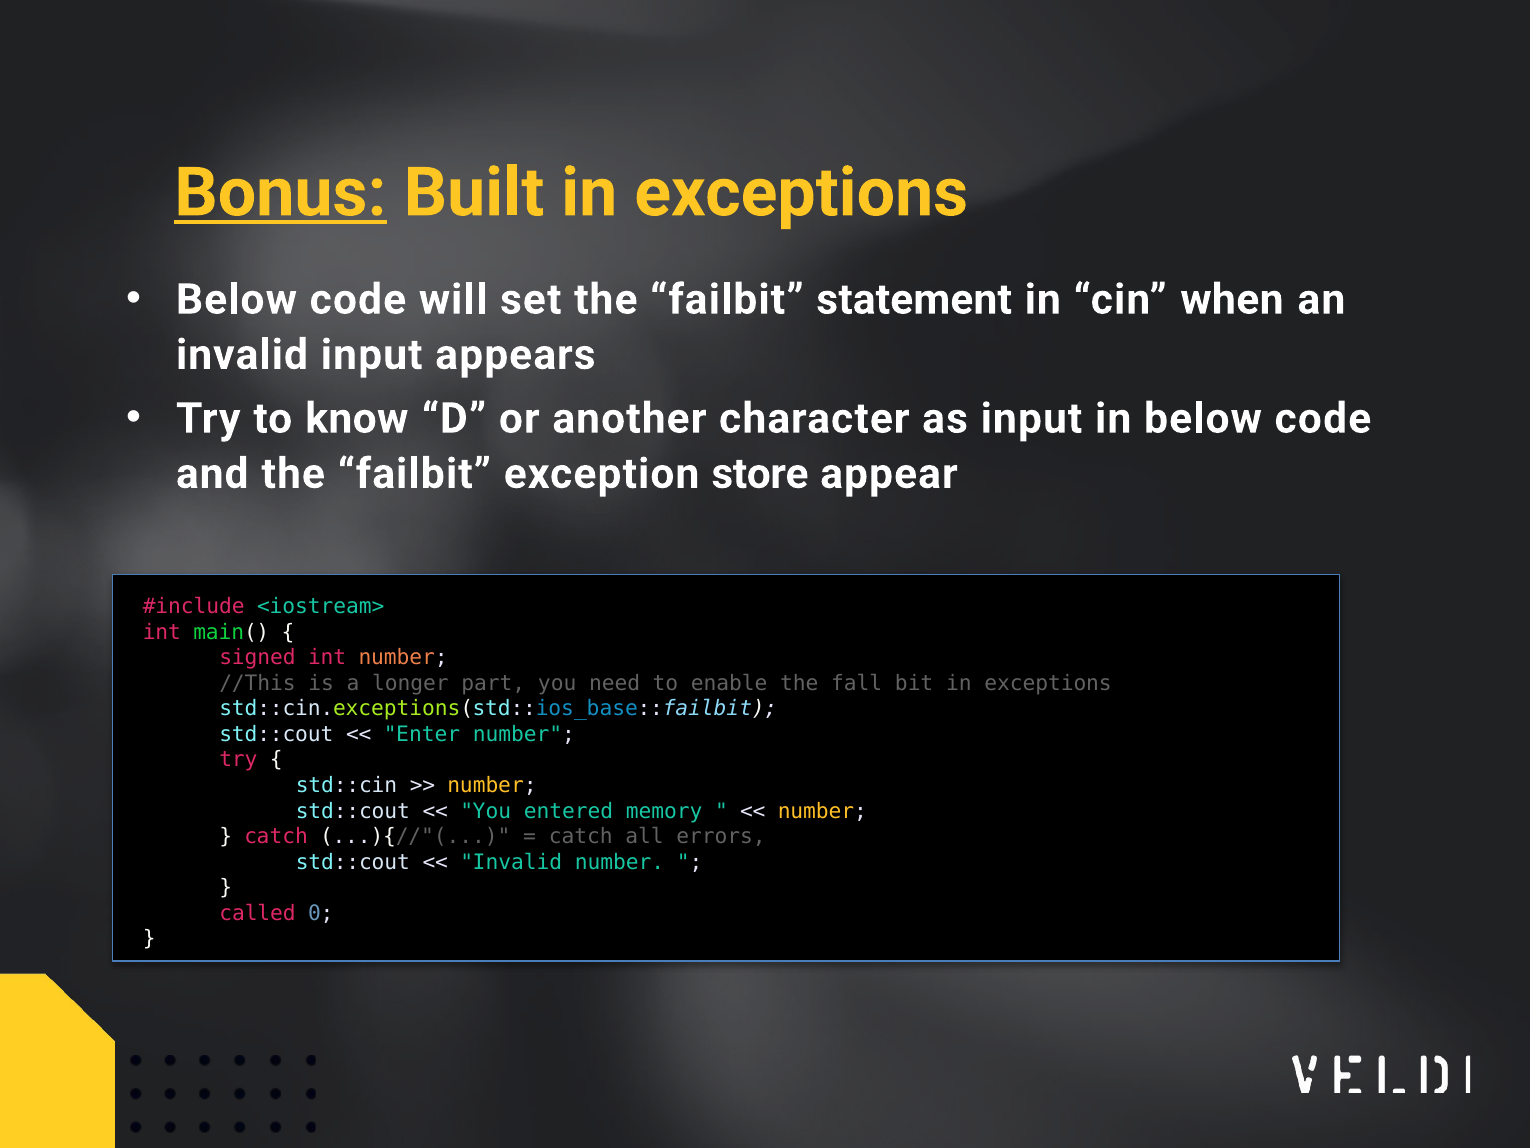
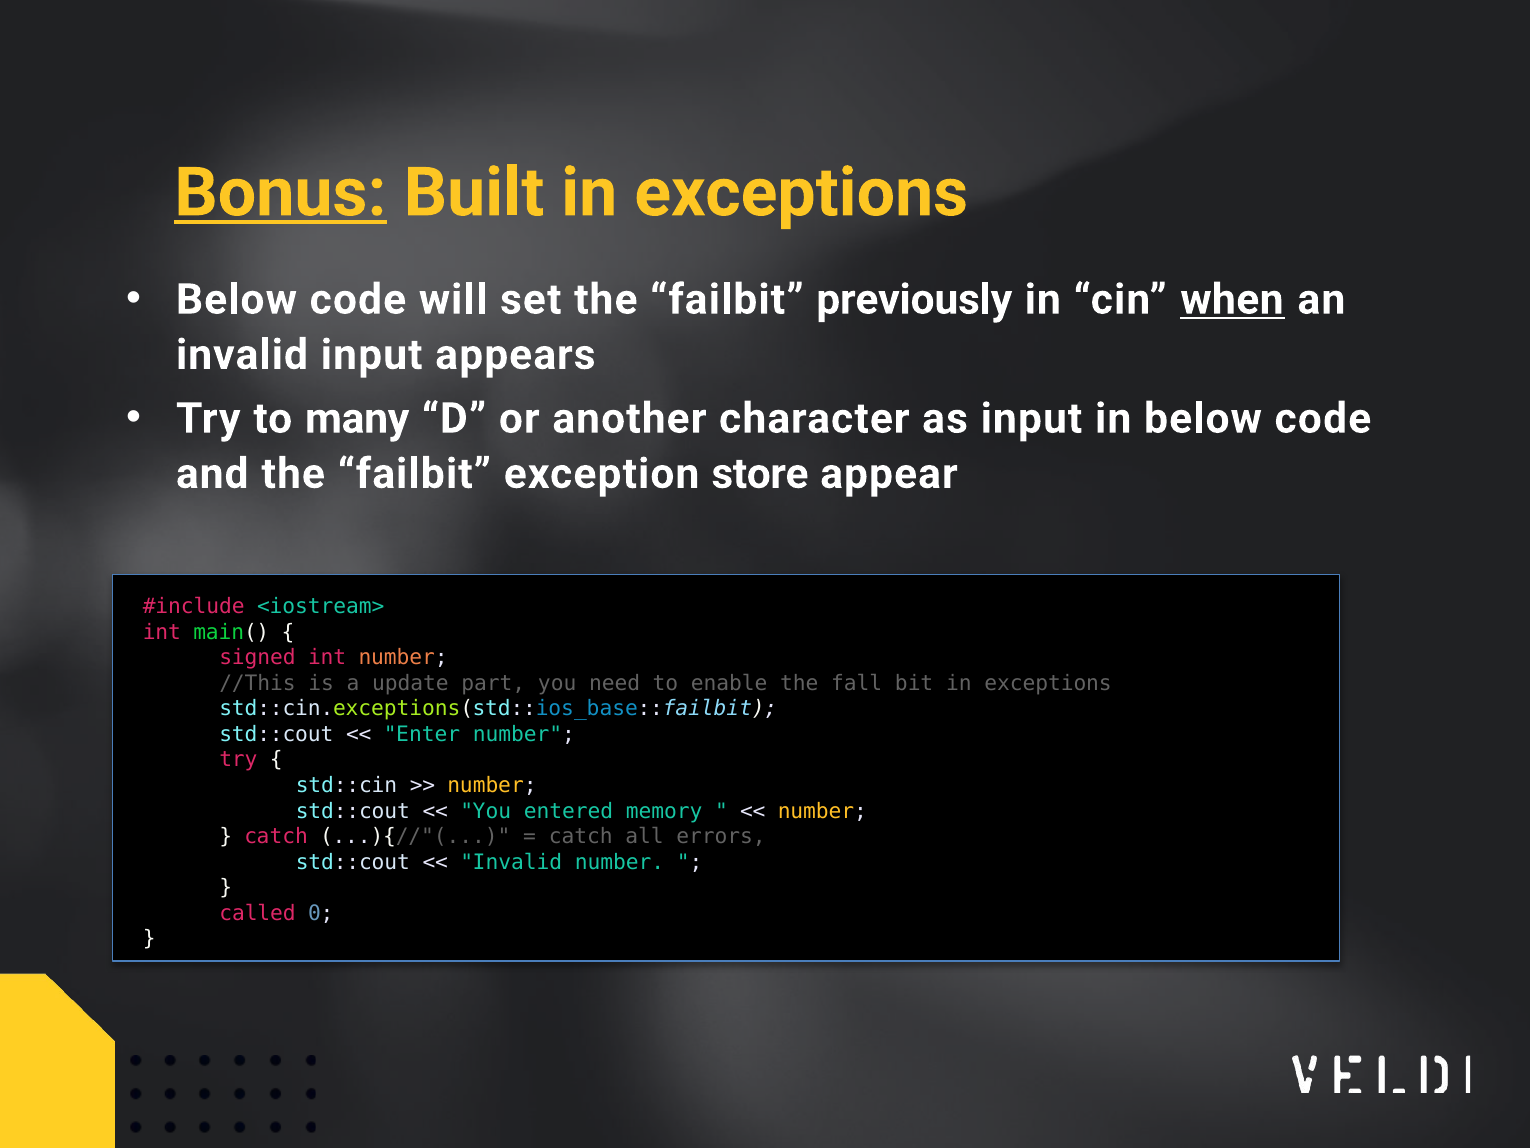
statement: statement -> previously (914, 299)
when underline: none -> present (1232, 299)
know: know -> many (357, 418)
longer: longer -> update (410, 683)
